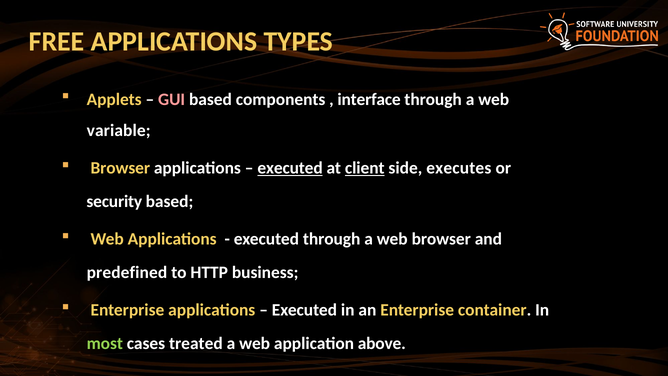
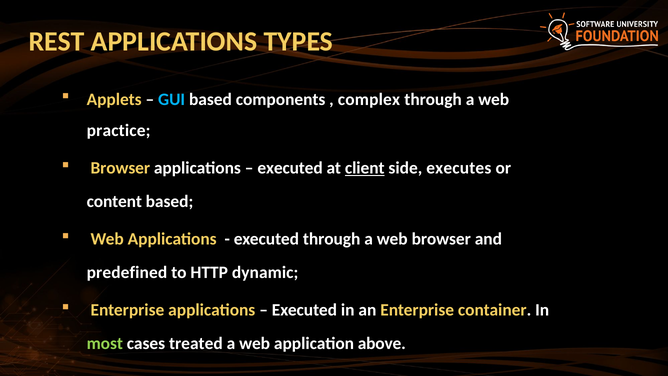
FREE: FREE -> REST (57, 42)
GUI colour: pink -> light blue (172, 99)
interface: interface -> complex (369, 99)
variable: variable -> practice (119, 131)
executed underline: present -> none (290, 168)
security: security -> content (114, 201)
business: business -> dynamic (265, 272)
